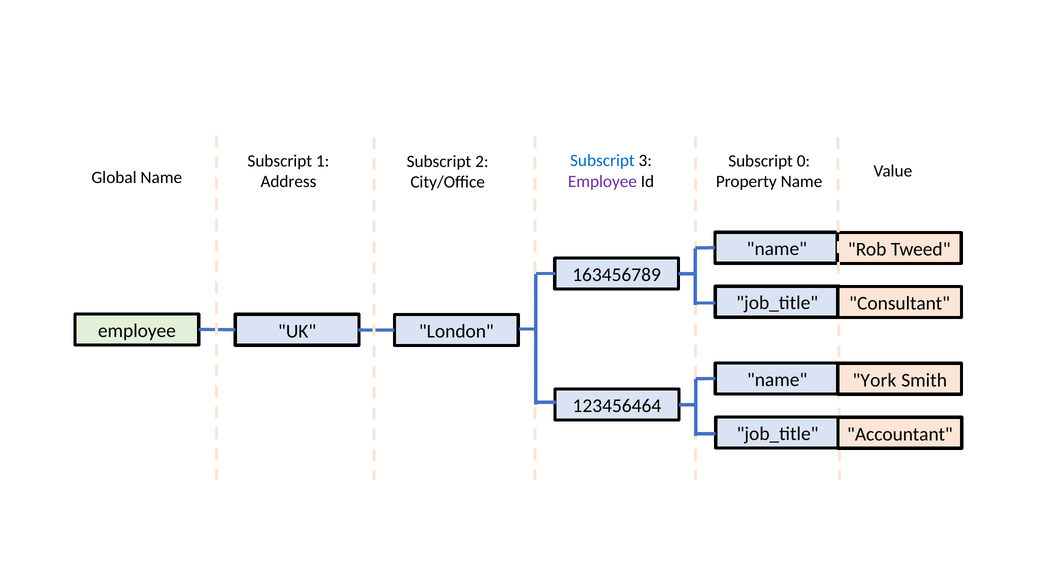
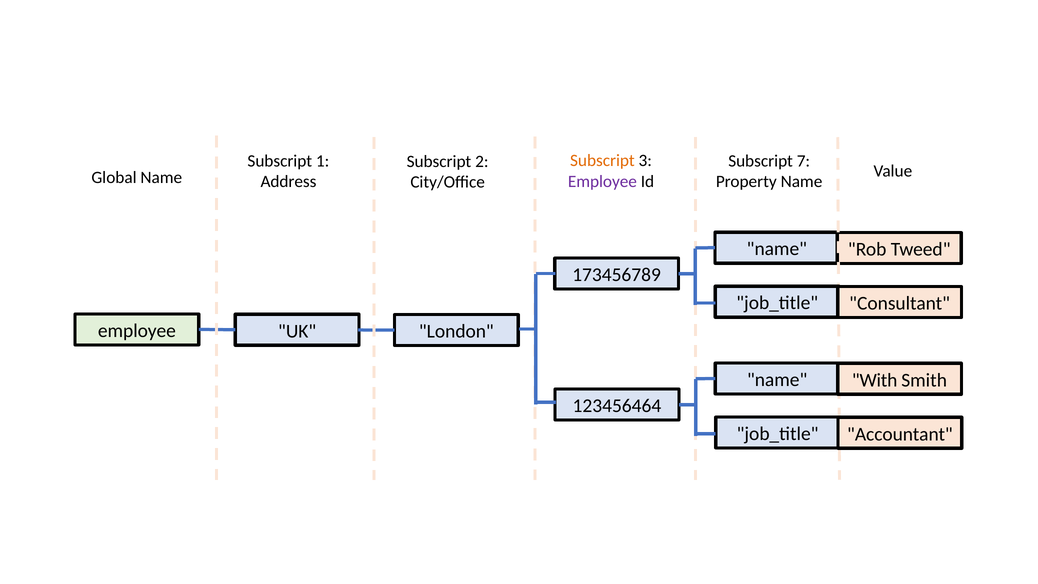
Subscript colour: blue -> orange (602, 161)
0: 0 -> 7 (803, 161)
163456789: 163456789 -> 173456789 (617, 275)
York: York -> With (875, 380)
